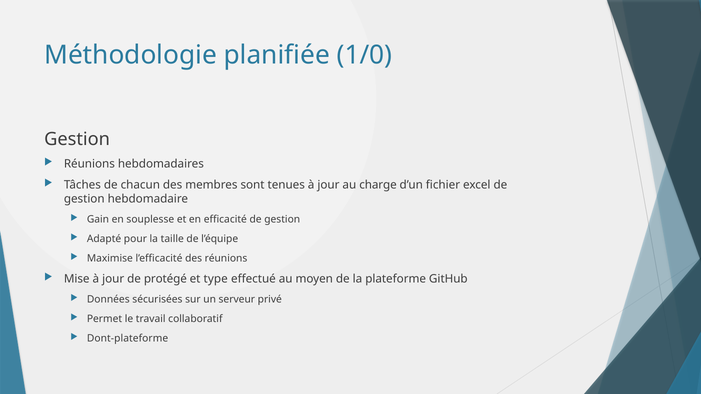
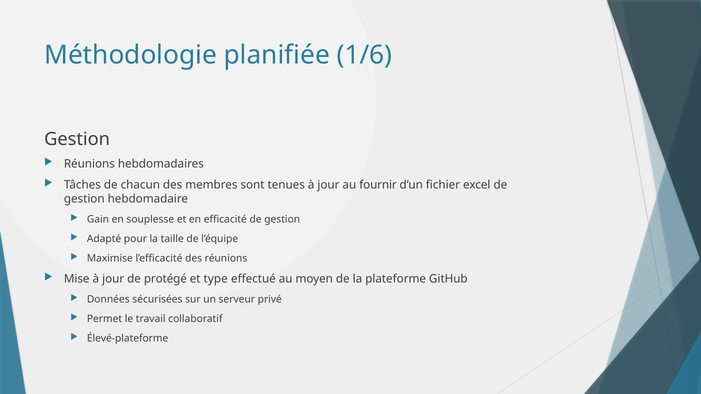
1/0: 1/0 -> 1/6 (364, 55)
charge: charge -> fournir (378, 185)
Dont-plateforme: Dont-plateforme -> Élevé-plateforme (128, 339)
